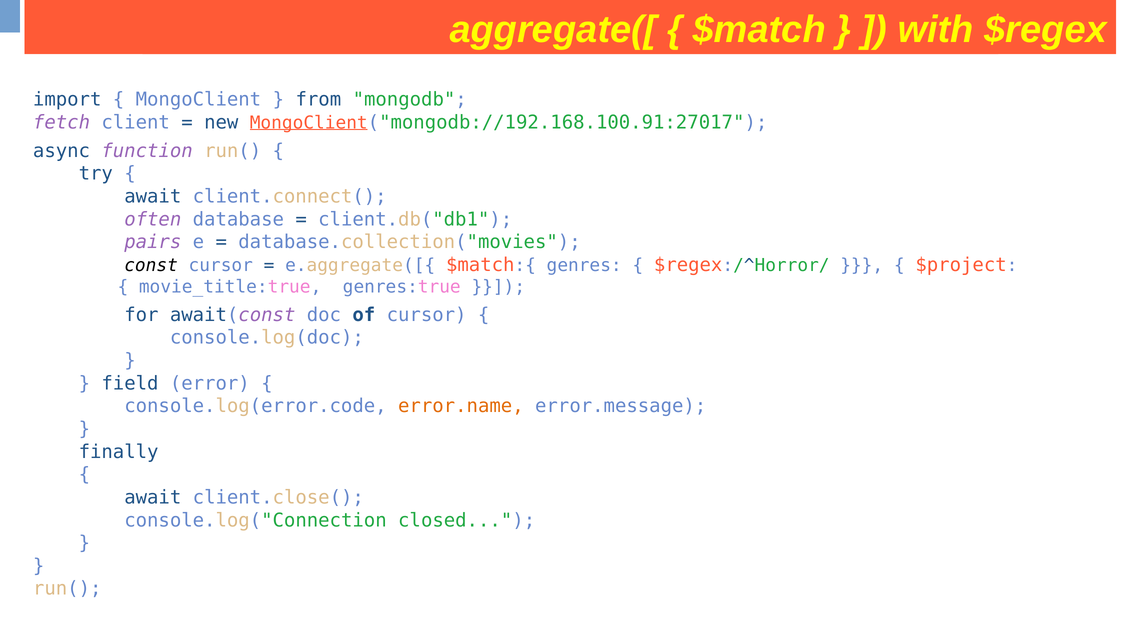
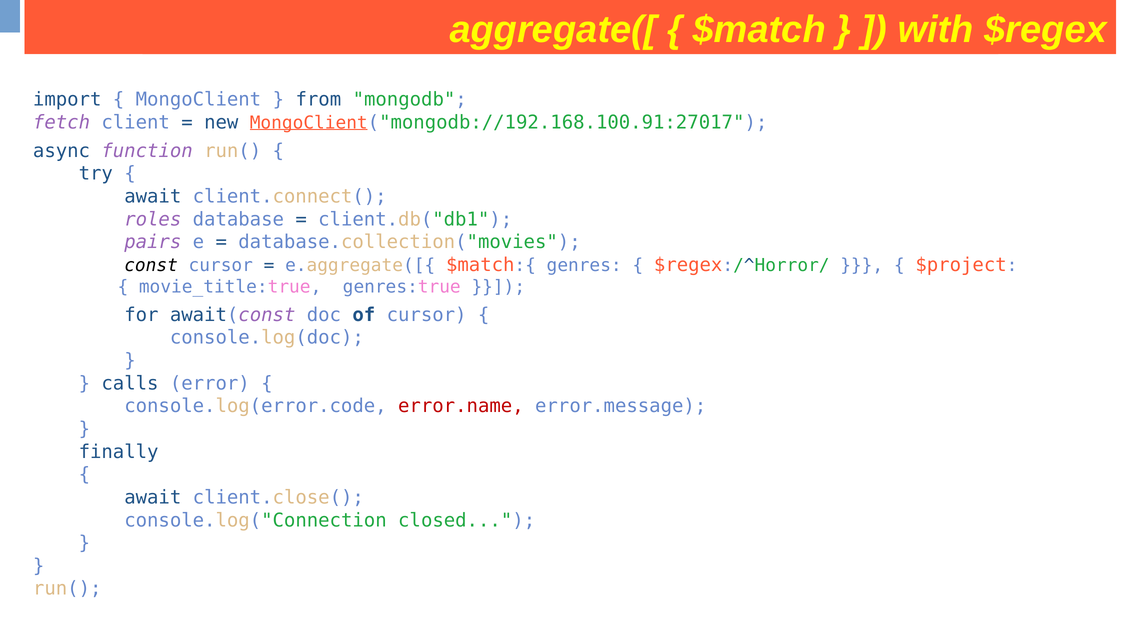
often: often -> roles (153, 219)
field: field -> calls (130, 383)
error.name colour: orange -> red (461, 406)
